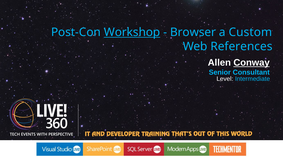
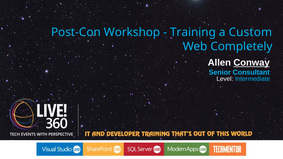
Workshop underline: present -> none (132, 32)
Browser: Browser -> Training (193, 32)
References: References -> Completely (242, 46)
